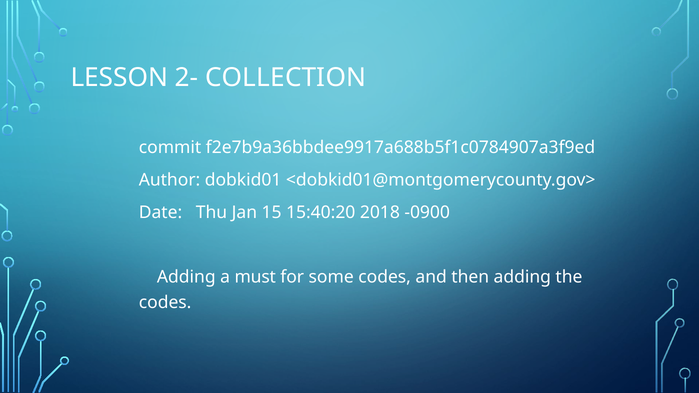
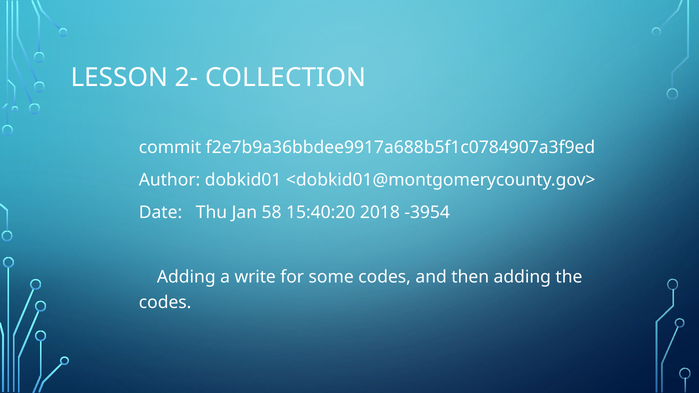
15: 15 -> 58 (272, 212)
-0900: -0900 -> -3954 (427, 212)
must: must -> write (255, 277)
